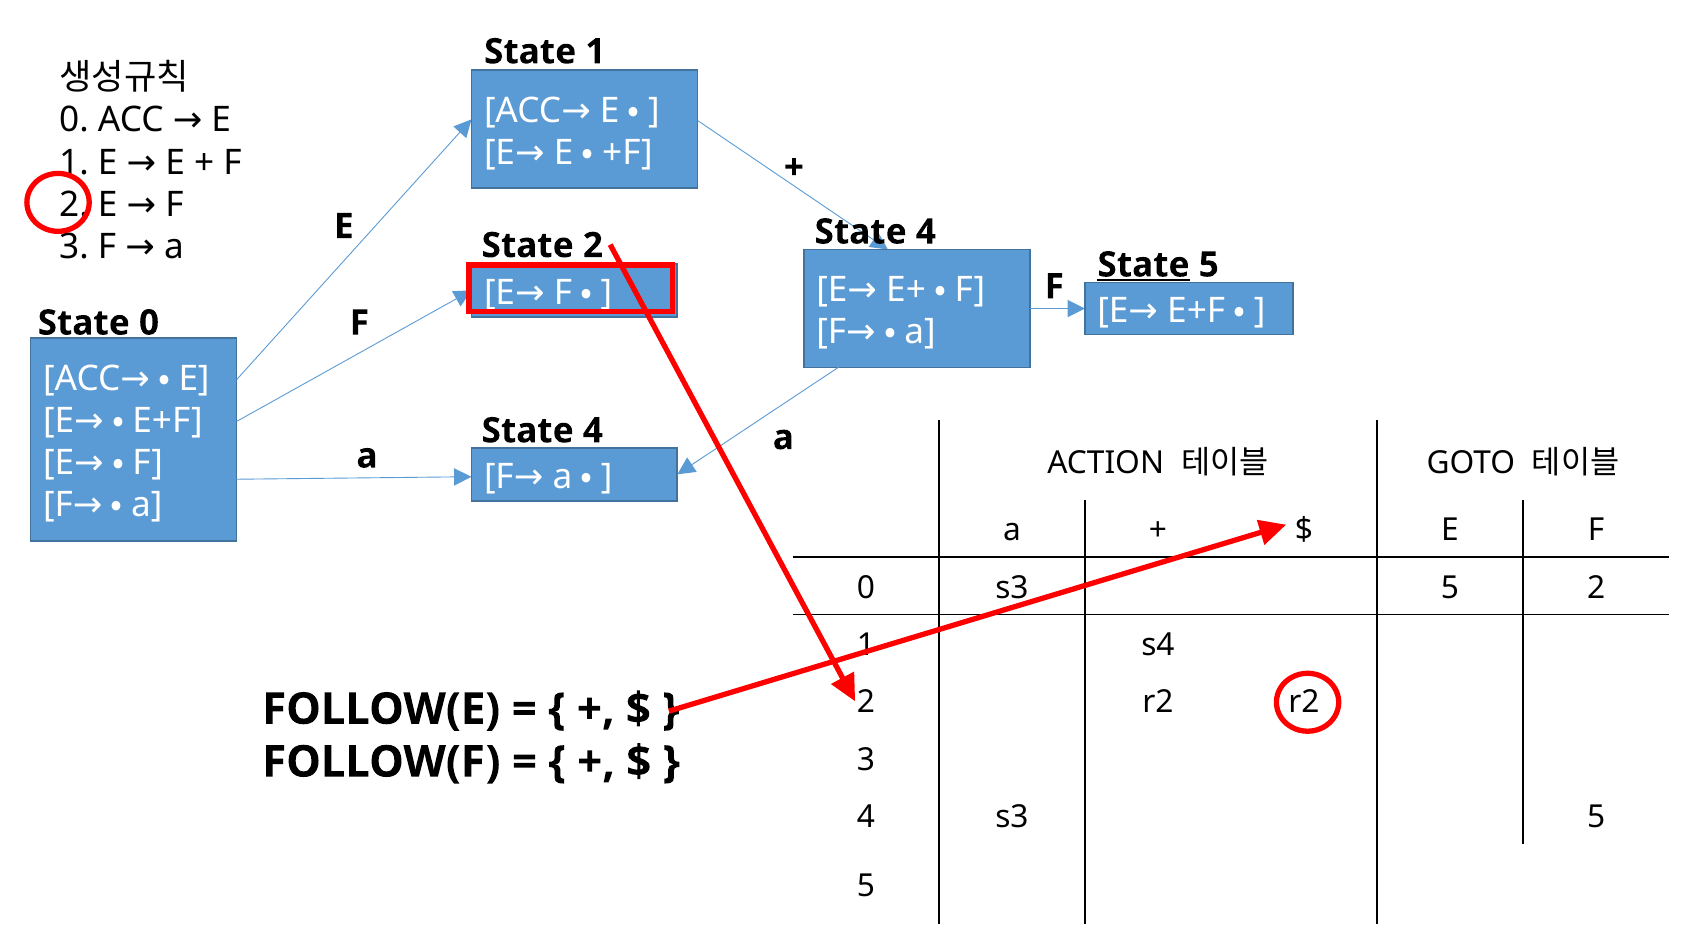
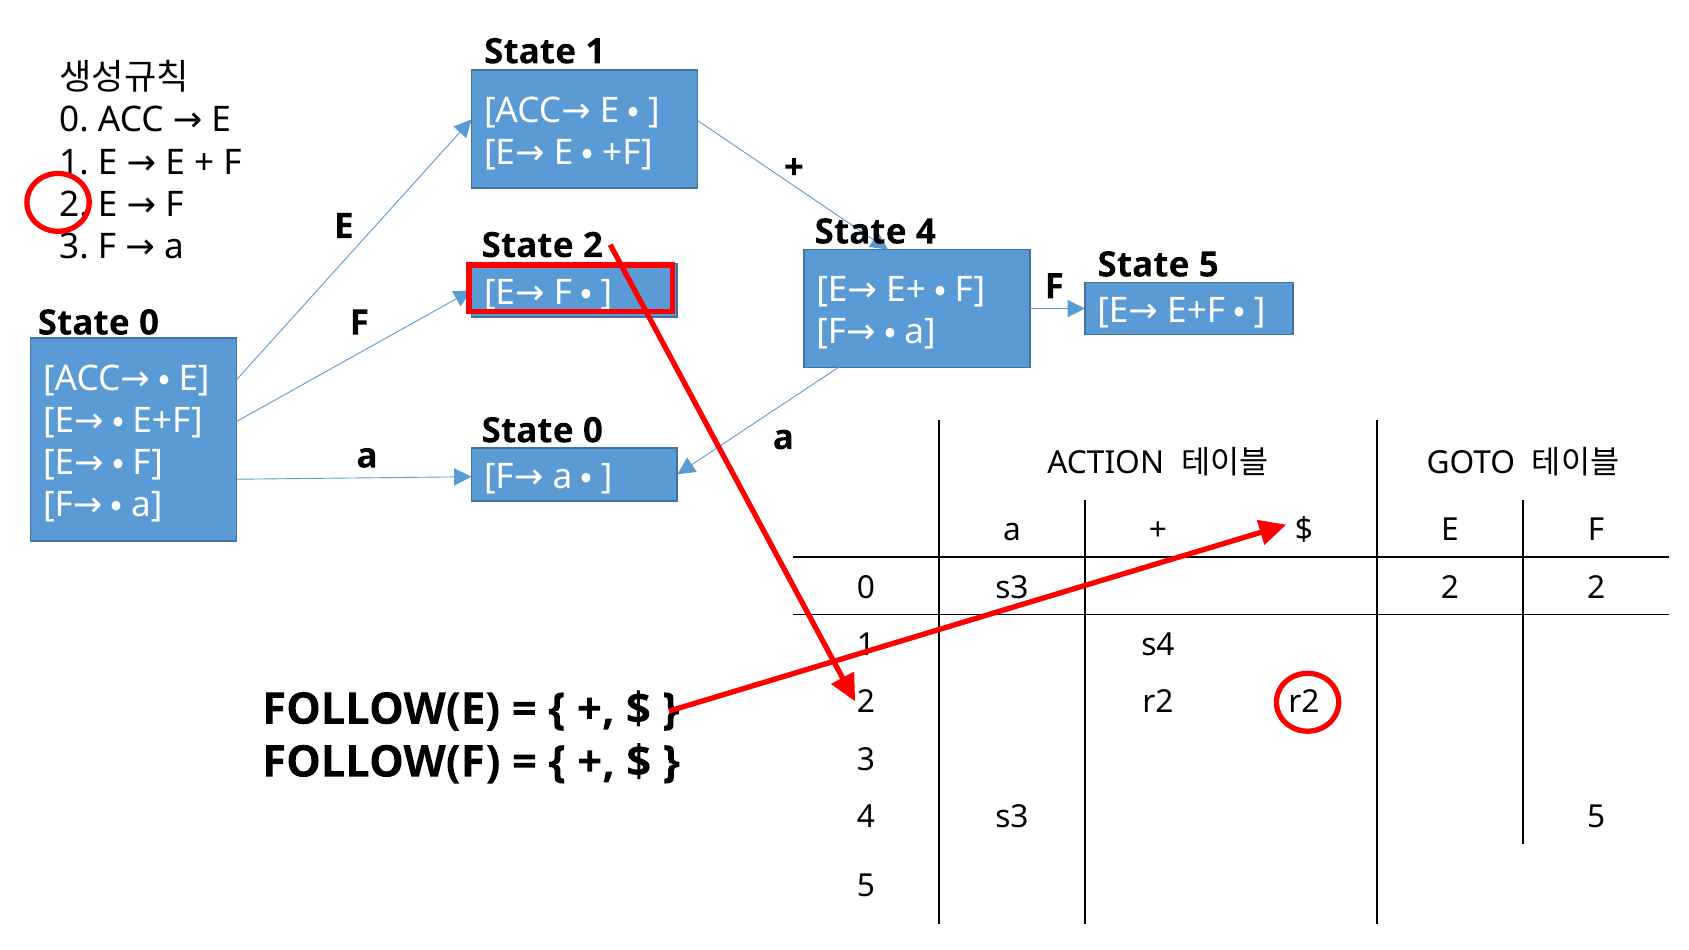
State underline: present -> none (1143, 265)
4: 4 -> 0 (593, 431)
5: 5 -> 2 (1450, 588)
